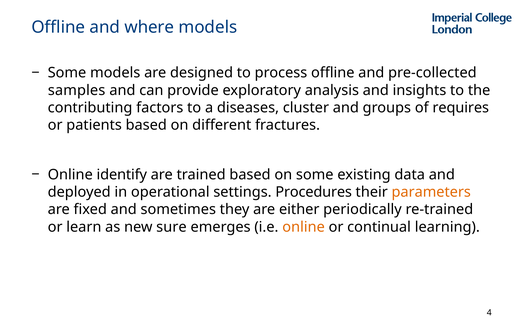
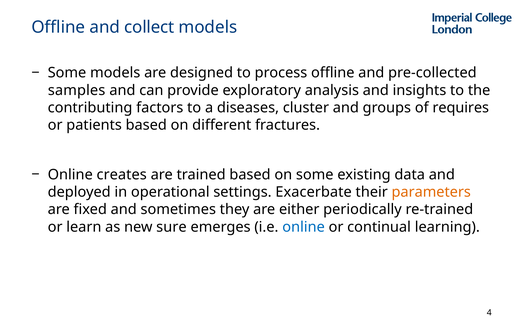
where: where -> collect (149, 27)
identify: identify -> creates (122, 175)
Procedures: Procedures -> Exacerbate (314, 192)
online colour: orange -> blue (304, 227)
